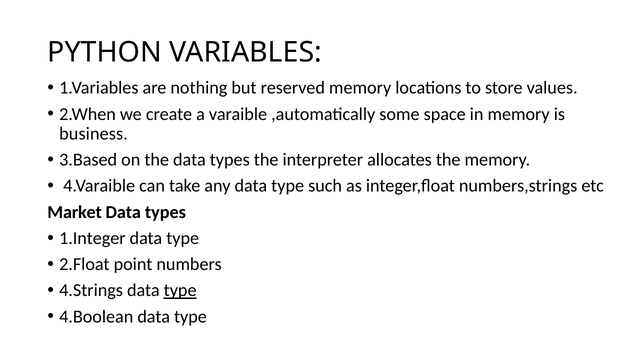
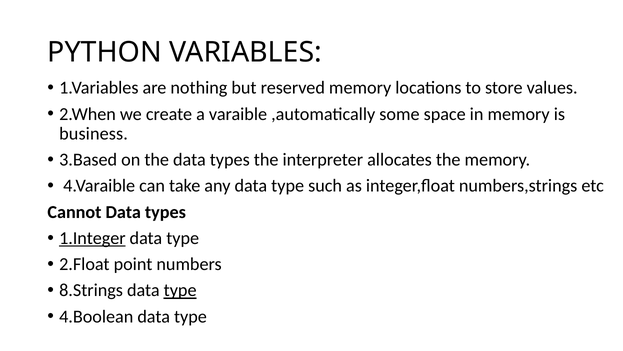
Market: Market -> Cannot (74, 212)
1.Integer underline: none -> present (92, 238)
4.Strings: 4.Strings -> 8.Strings (91, 290)
